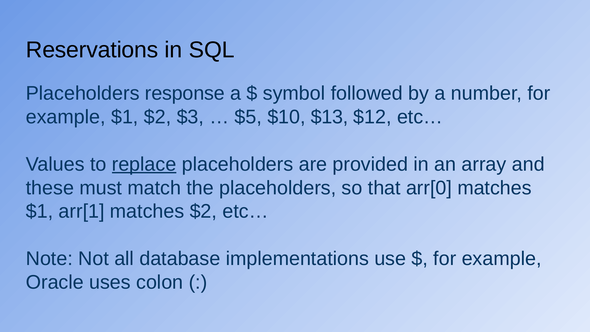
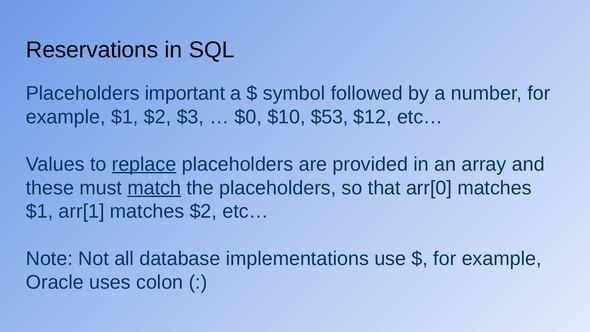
response: response -> important (185, 93)
$5: $5 -> $0 (248, 117)
$13: $13 -> $53 (330, 117)
match underline: none -> present (154, 188)
